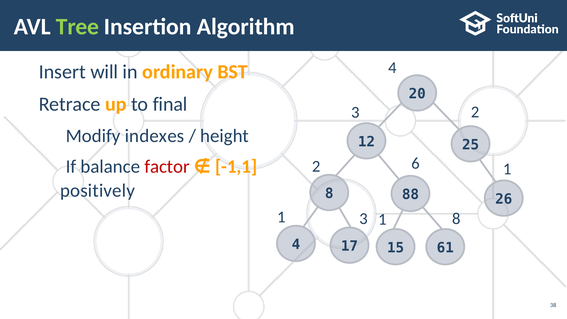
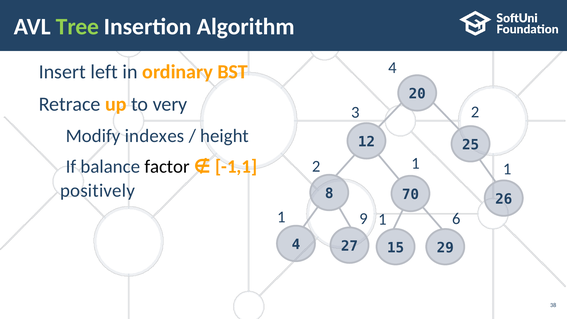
will: will -> left (104, 72)
final: final -> very (170, 104)
factor colour: red -> black (167, 167)
2 6: 6 -> 1 (415, 163)
88: 88 -> 70 (410, 194)
1 3: 3 -> 9 (363, 219)
1 8: 8 -> 6 (456, 219)
17: 17 -> 27 (349, 246)
61: 61 -> 29 (445, 248)
